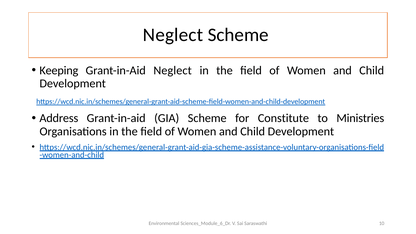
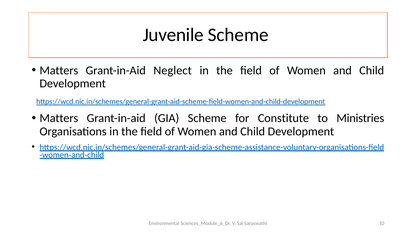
Neglect: Neglect -> Juvenile (173, 35)
Keeping: Keeping -> Matters (59, 70)
Address: Address -> Matters (59, 118)
